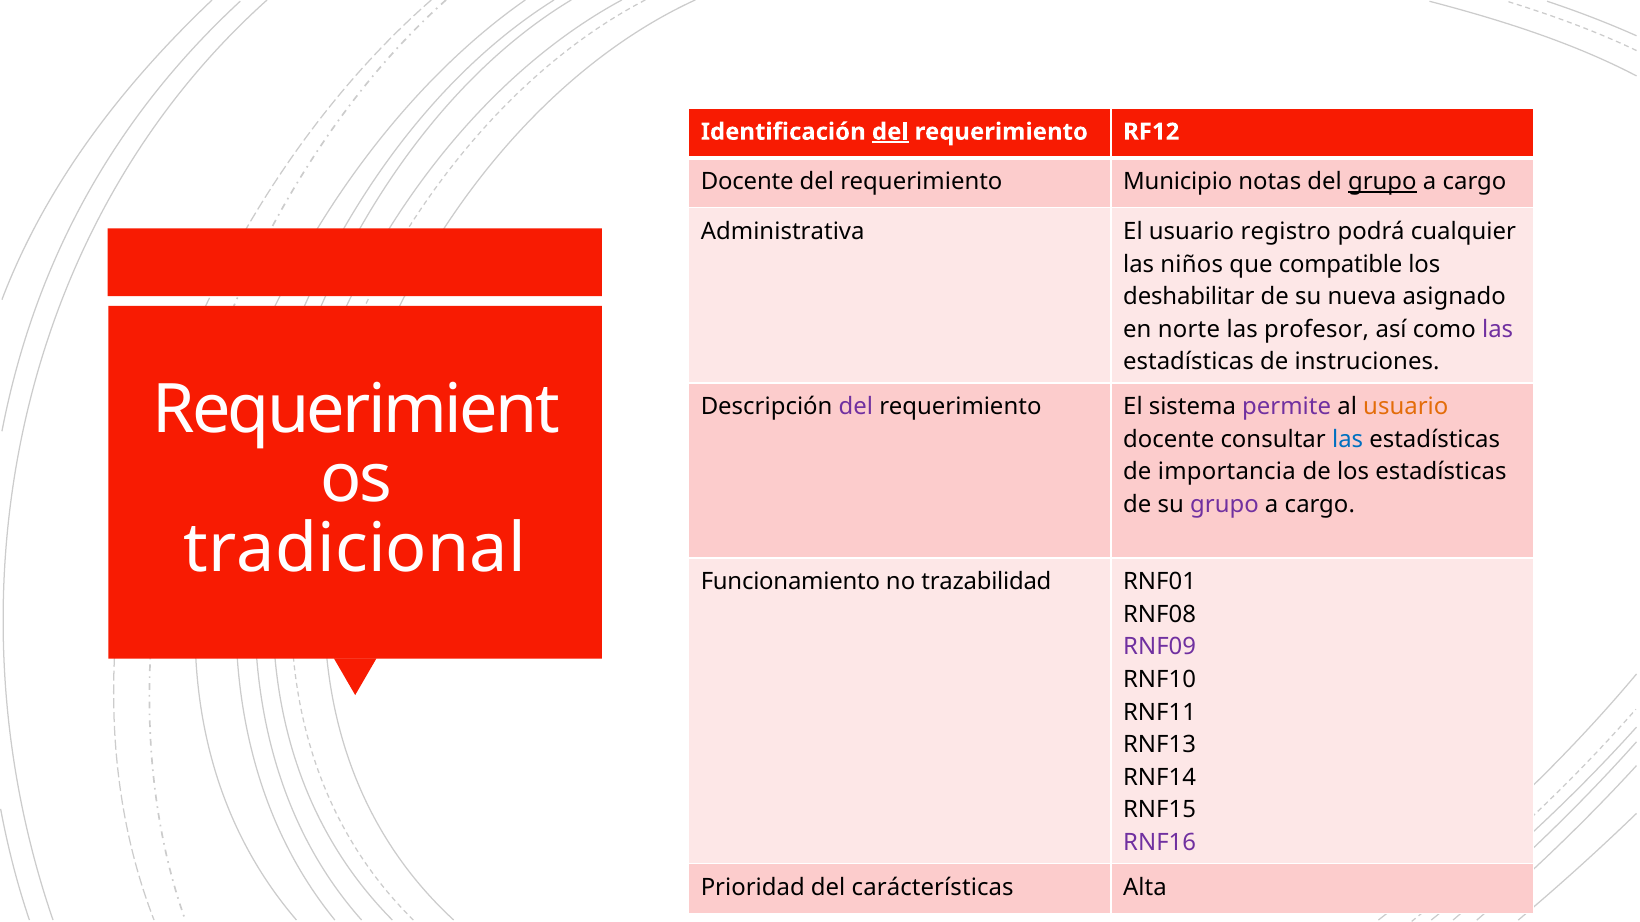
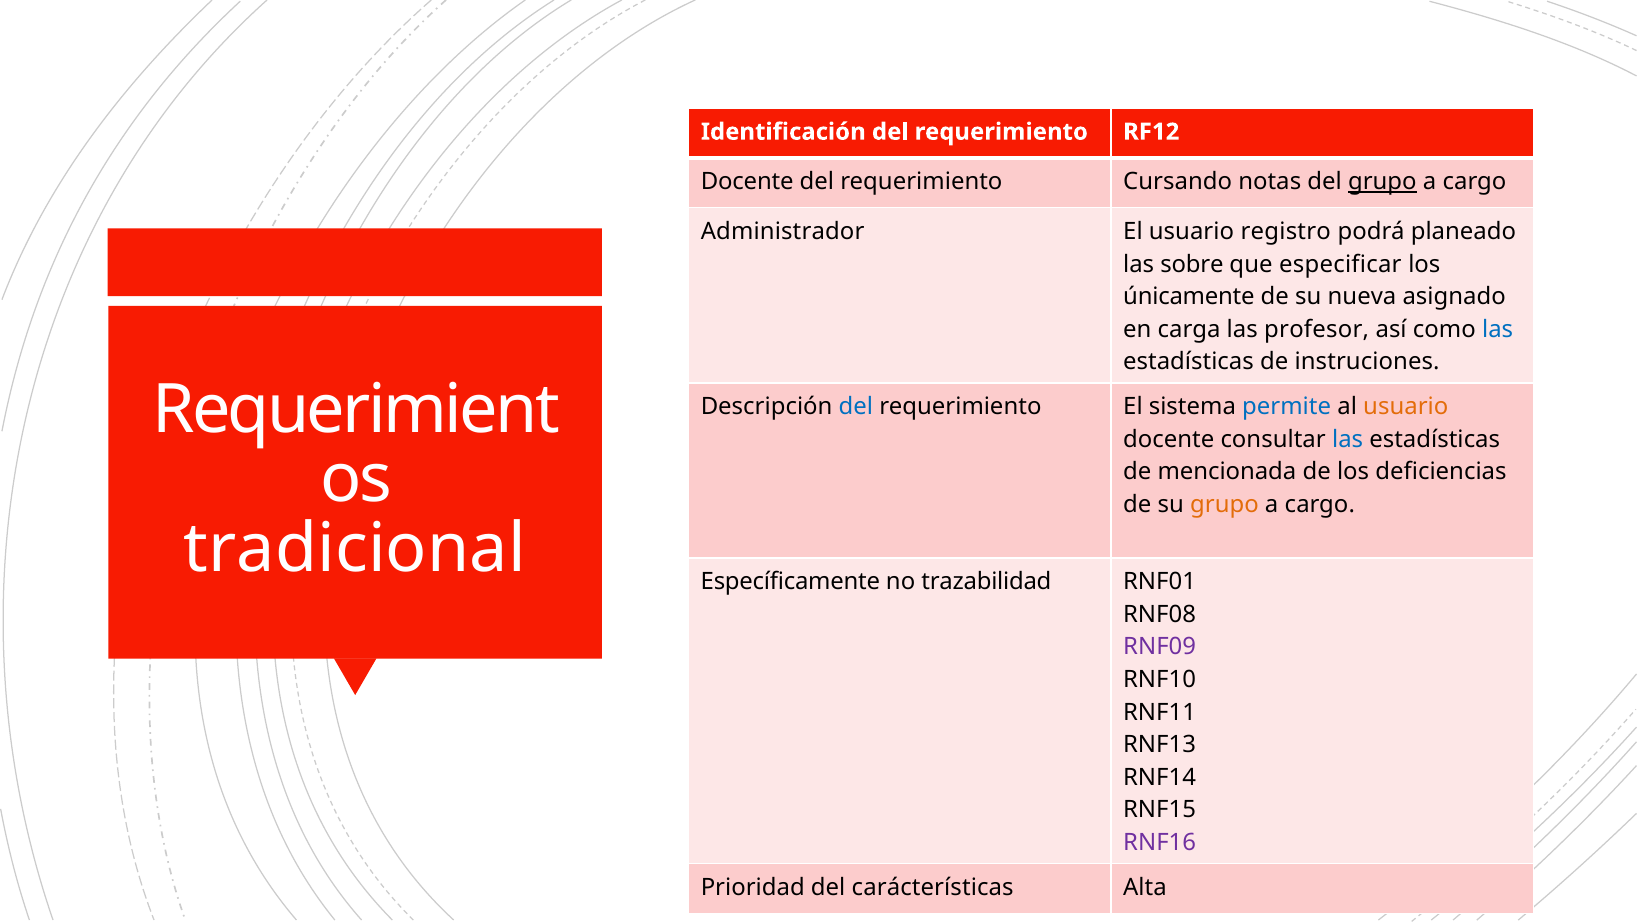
del underline: present -> none (890, 132)
Municipio: Municipio -> Cursando (1178, 182)
Administrativa: Administrativa -> Administrador (783, 232)
cualquier: cualquier -> planeado (1463, 232)
niños: niños -> sobre (1192, 264)
compatible: compatible -> especificar (1340, 264)
deshabilitar: deshabilitar -> únicamente (1189, 297)
norte: norte -> carga (1189, 329)
las colour: purple -> blue (1498, 329)
del colour: purple -> blue (856, 407)
permite colour: purple -> blue (1287, 407)
importancia: importancia -> mencionada (1227, 472)
los estadísticas: estadísticas -> deficiencias (1441, 472)
grupo colour: purple -> orange (1224, 505)
Funcionamiento: Funcionamiento -> Específicamente (790, 582)
